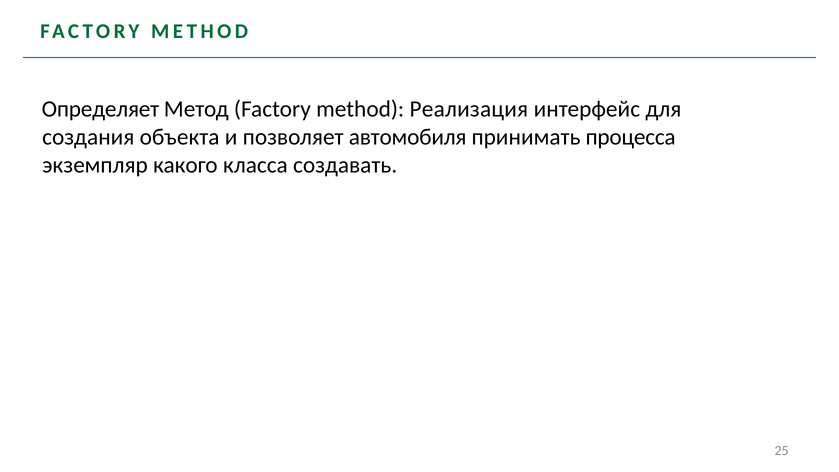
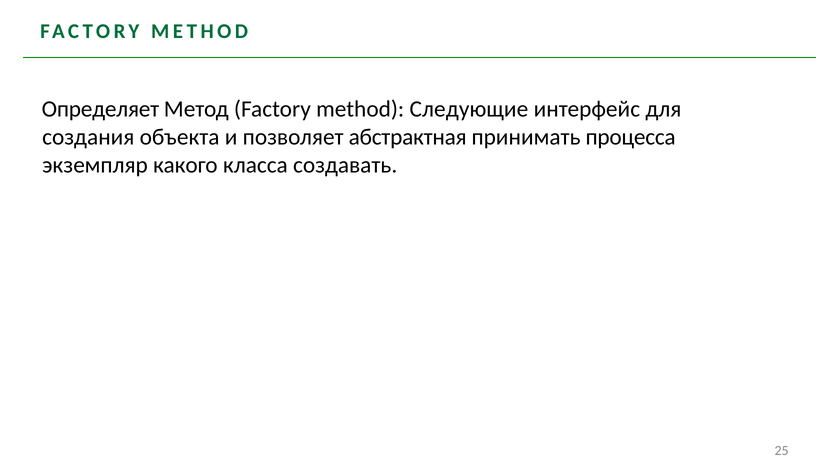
Реализация: Реализация -> Следующие (469, 109)
автомобиля: автомобиля -> абстрактная (408, 137)
